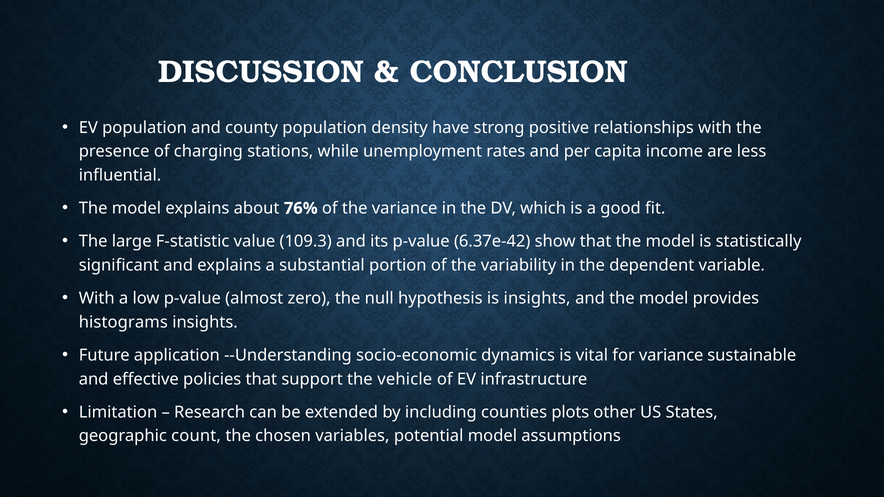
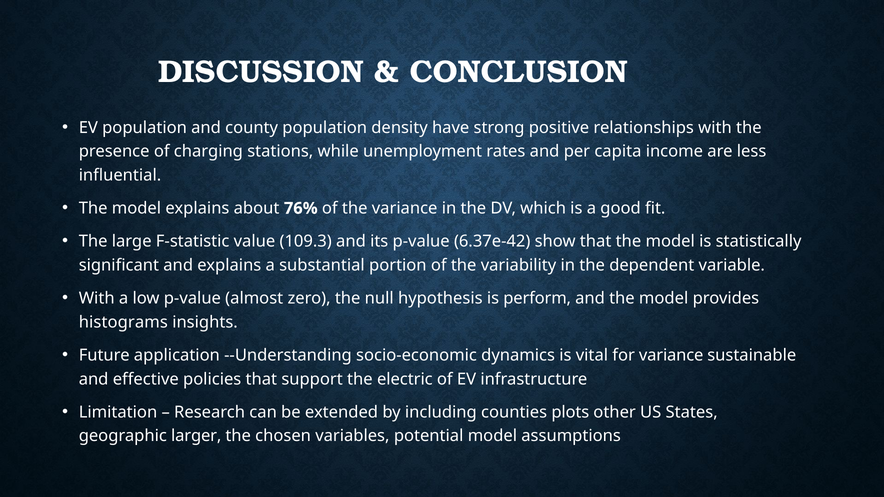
is insights: insights -> perform (537, 298)
vehicle: vehicle -> electric (405, 379)
count: count -> larger (196, 436)
